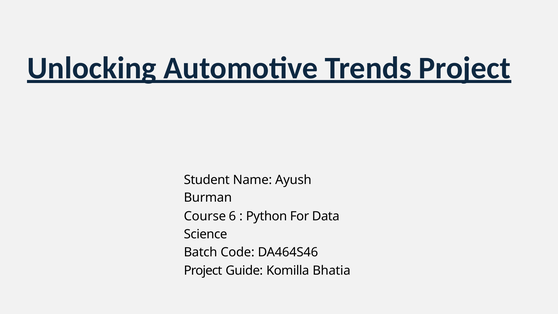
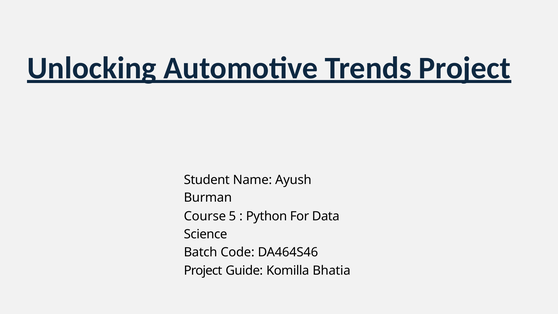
6: 6 -> 5 (232, 216)
